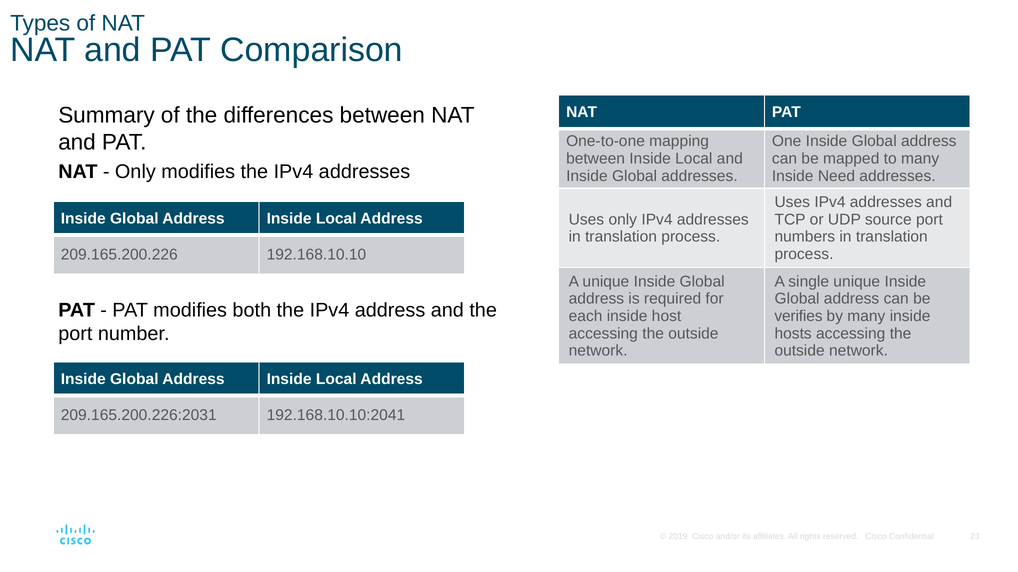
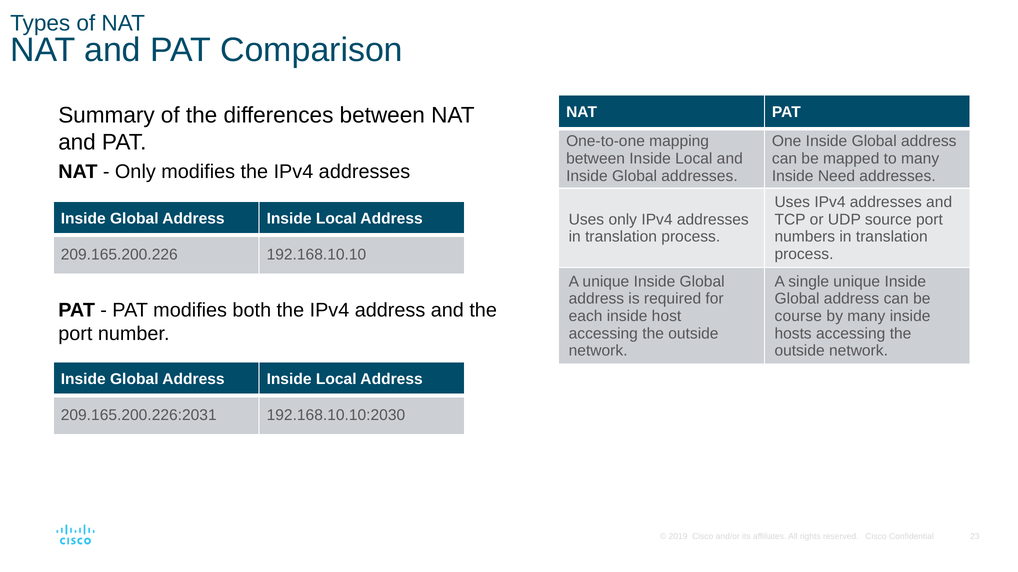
verifies: verifies -> course (798, 317)
192.168.10.10:2041: 192.168.10.10:2041 -> 192.168.10.10:2030 (336, 416)
